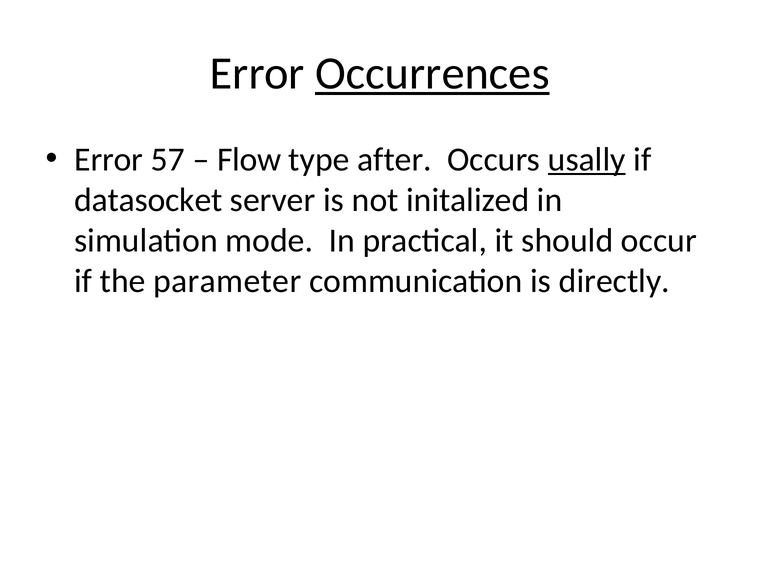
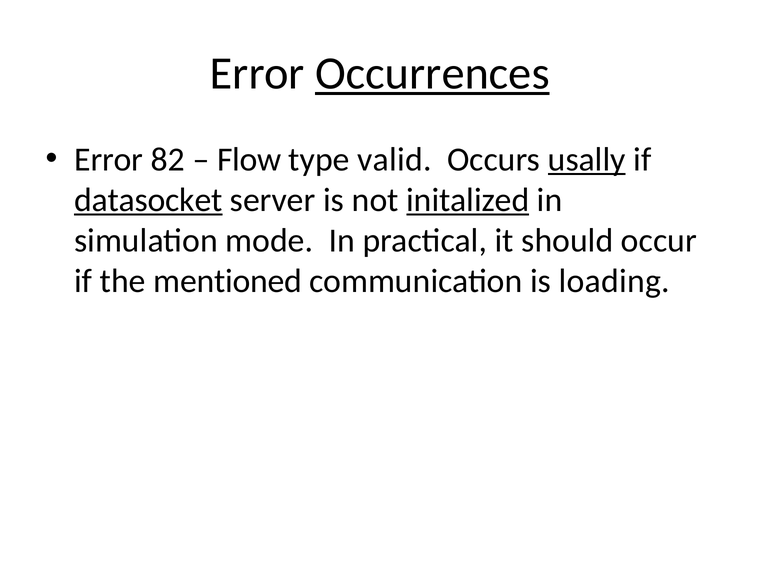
57: 57 -> 82 (168, 159)
after: after -> valid (394, 159)
datasocket underline: none -> present (148, 200)
initalized underline: none -> present (468, 200)
parameter: parameter -> mentioned (228, 281)
directly: directly -> loading (614, 281)
